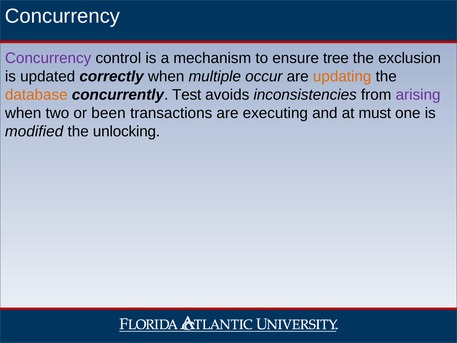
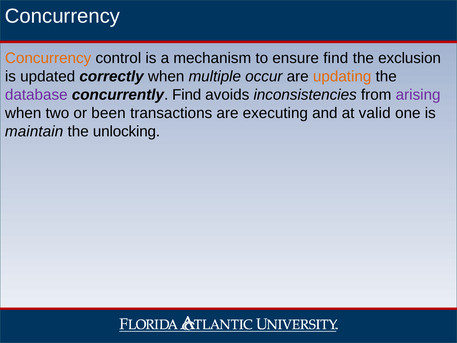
Concurrency colour: purple -> orange (48, 58)
ensure tree: tree -> find (336, 58)
database colour: orange -> purple (36, 95)
concurrently Test: Test -> Find (187, 95)
must: must -> valid (375, 113)
modified: modified -> maintain (34, 131)
